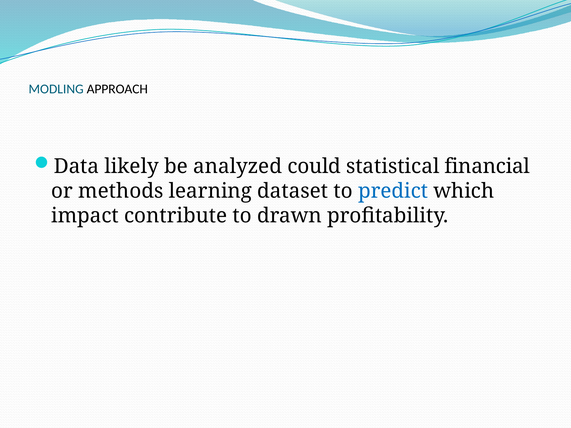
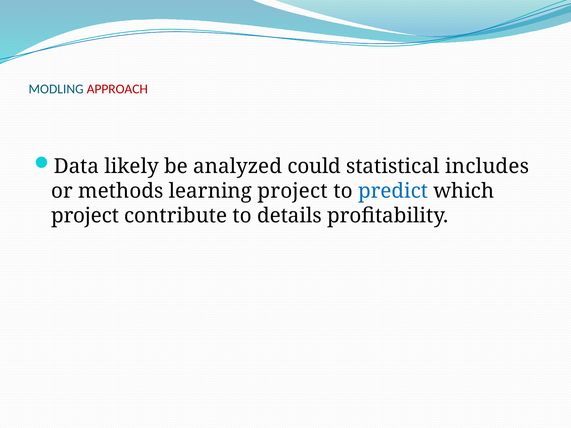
APPROACH colour: black -> red (117, 89)
financial: financial -> includes (487, 166)
learning dataset: dataset -> project (293, 191)
impact: impact -> project (85, 216)
drawn: drawn -> details (289, 216)
